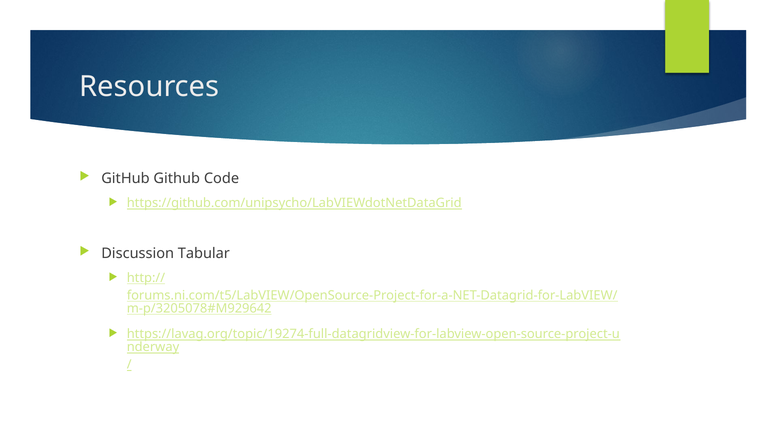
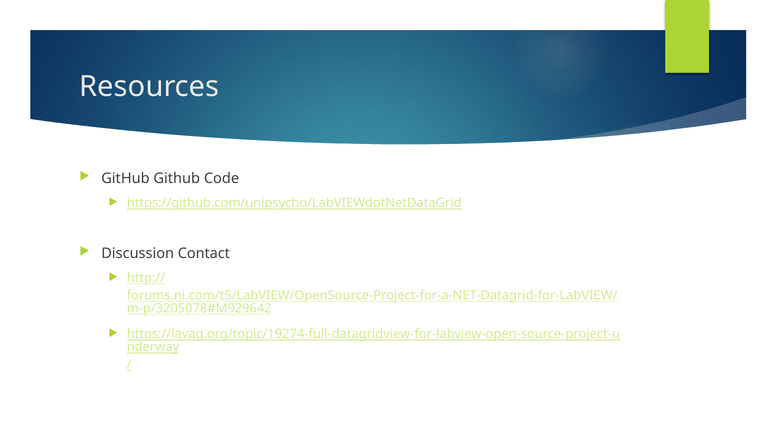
Tabular: Tabular -> Contact (204, 253)
